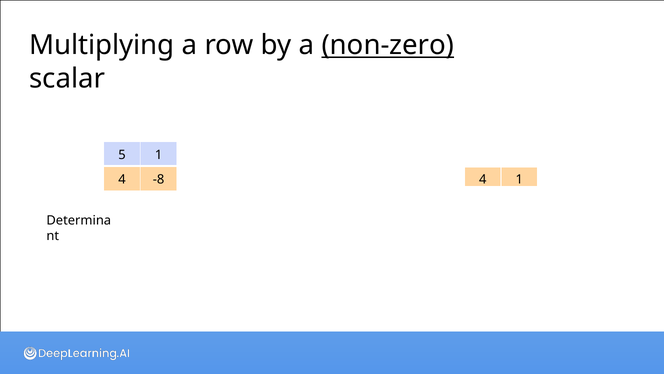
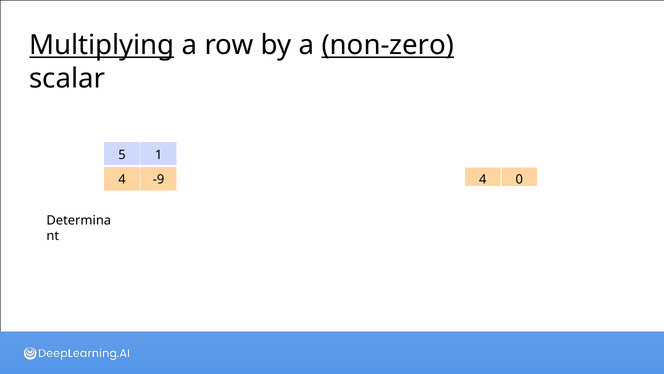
Multiplying underline: none -> present (102, 45)
-8: -8 -> -9 (159, 179)
4 1: 1 -> 0 (519, 179)
